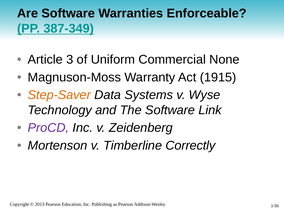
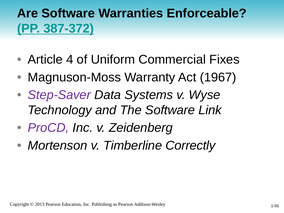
387-349: 387-349 -> 387-372 (69, 29)
3: 3 -> 4 (70, 60)
None: None -> Fixes (224, 60)
1915: 1915 -> 1967 (218, 77)
Step-Saver colour: orange -> purple (59, 95)
